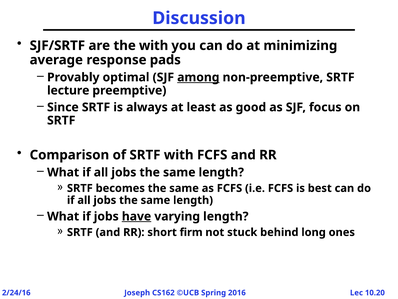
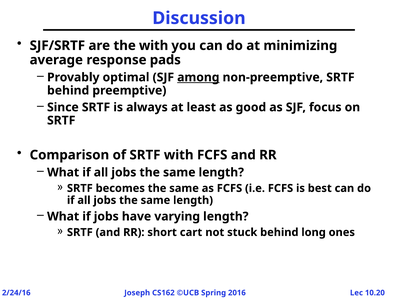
lecture: lecture -> behind (68, 90)
have underline: present -> none (137, 216)
firm: firm -> cart (191, 232)
